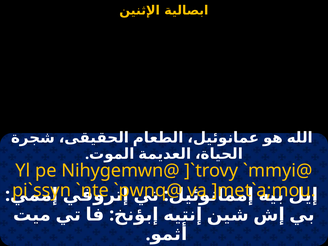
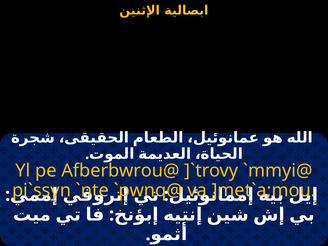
Nihygemwn@: Nihygemwn@ -> Afberbwrou@ (120, 171)
